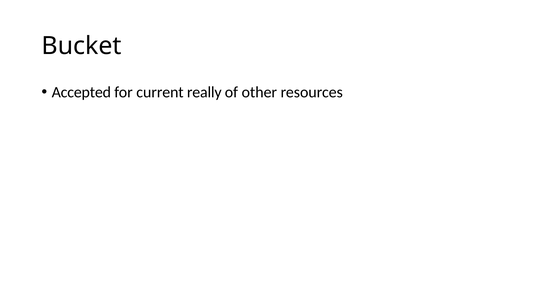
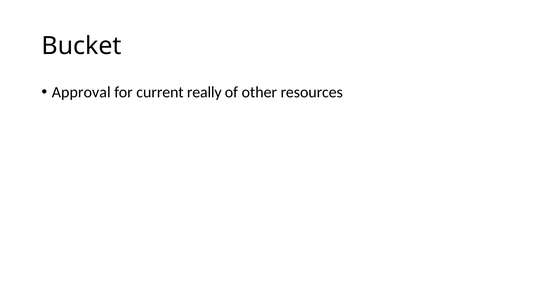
Accepted: Accepted -> Approval (81, 92)
